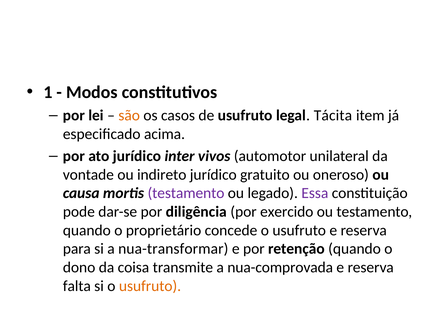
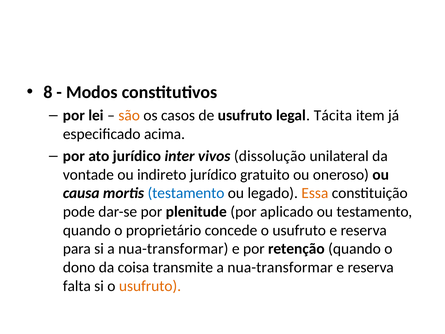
1: 1 -> 8 (48, 92)
automotor: automotor -> dissolução (270, 156)
testamento colour: purple -> blue (186, 193)
Essa colour: purple -> orange (315, 193)
diligência: diligência -> plenitude (196, 212)
exercido: exercido -> aplicado (287, 212)
transmite a nua-comprovada: nua-comprovada -> nua-transformar (280, 267)
